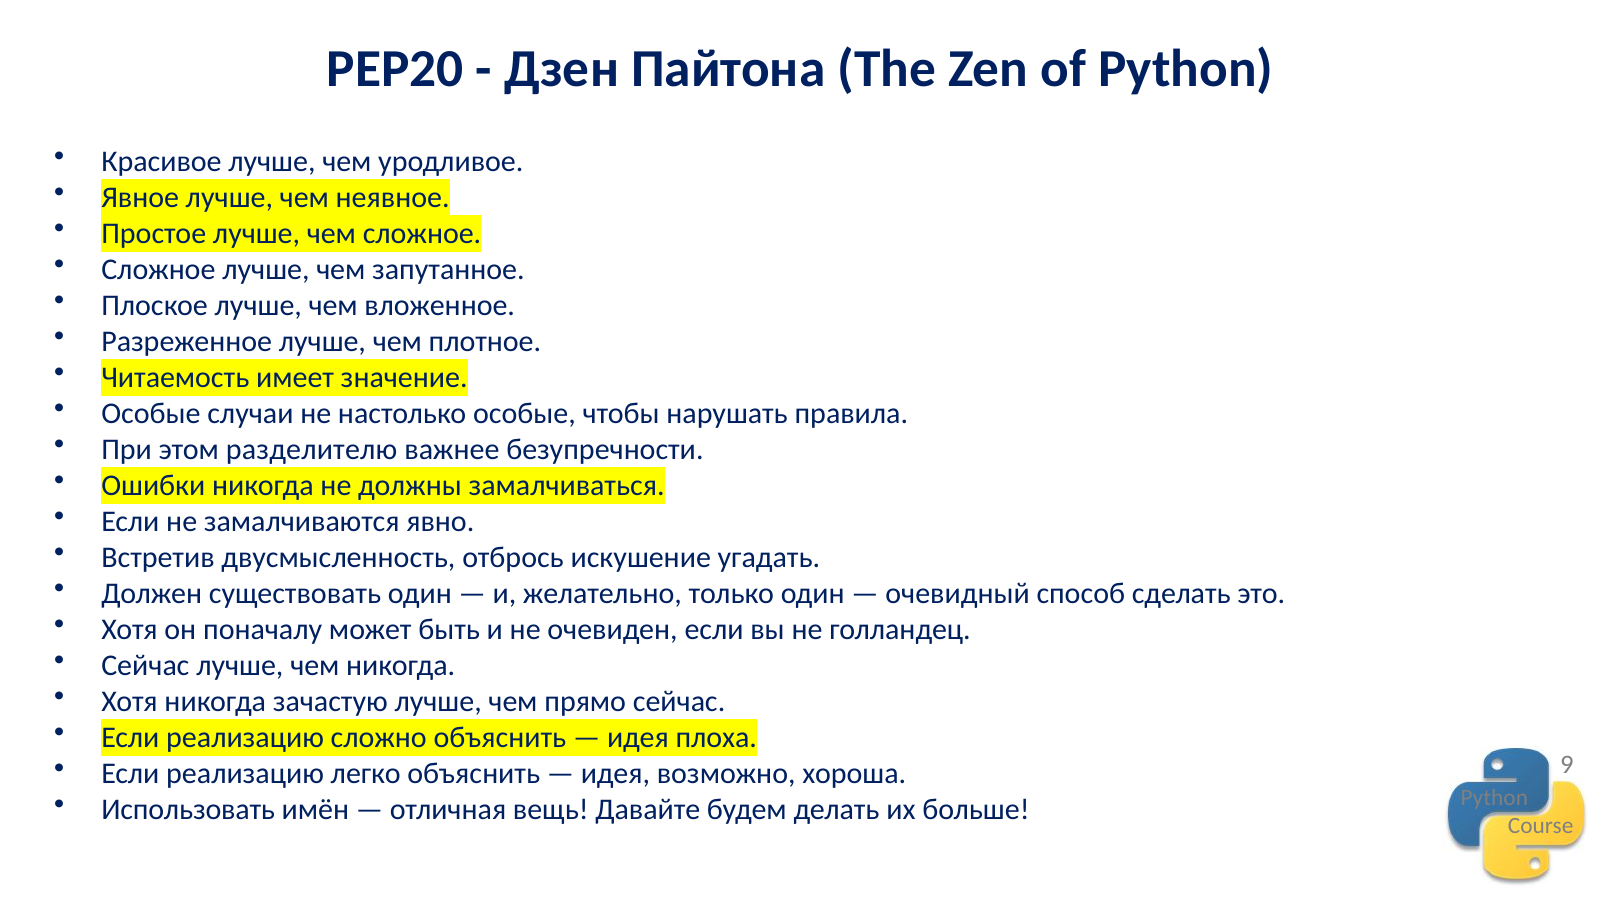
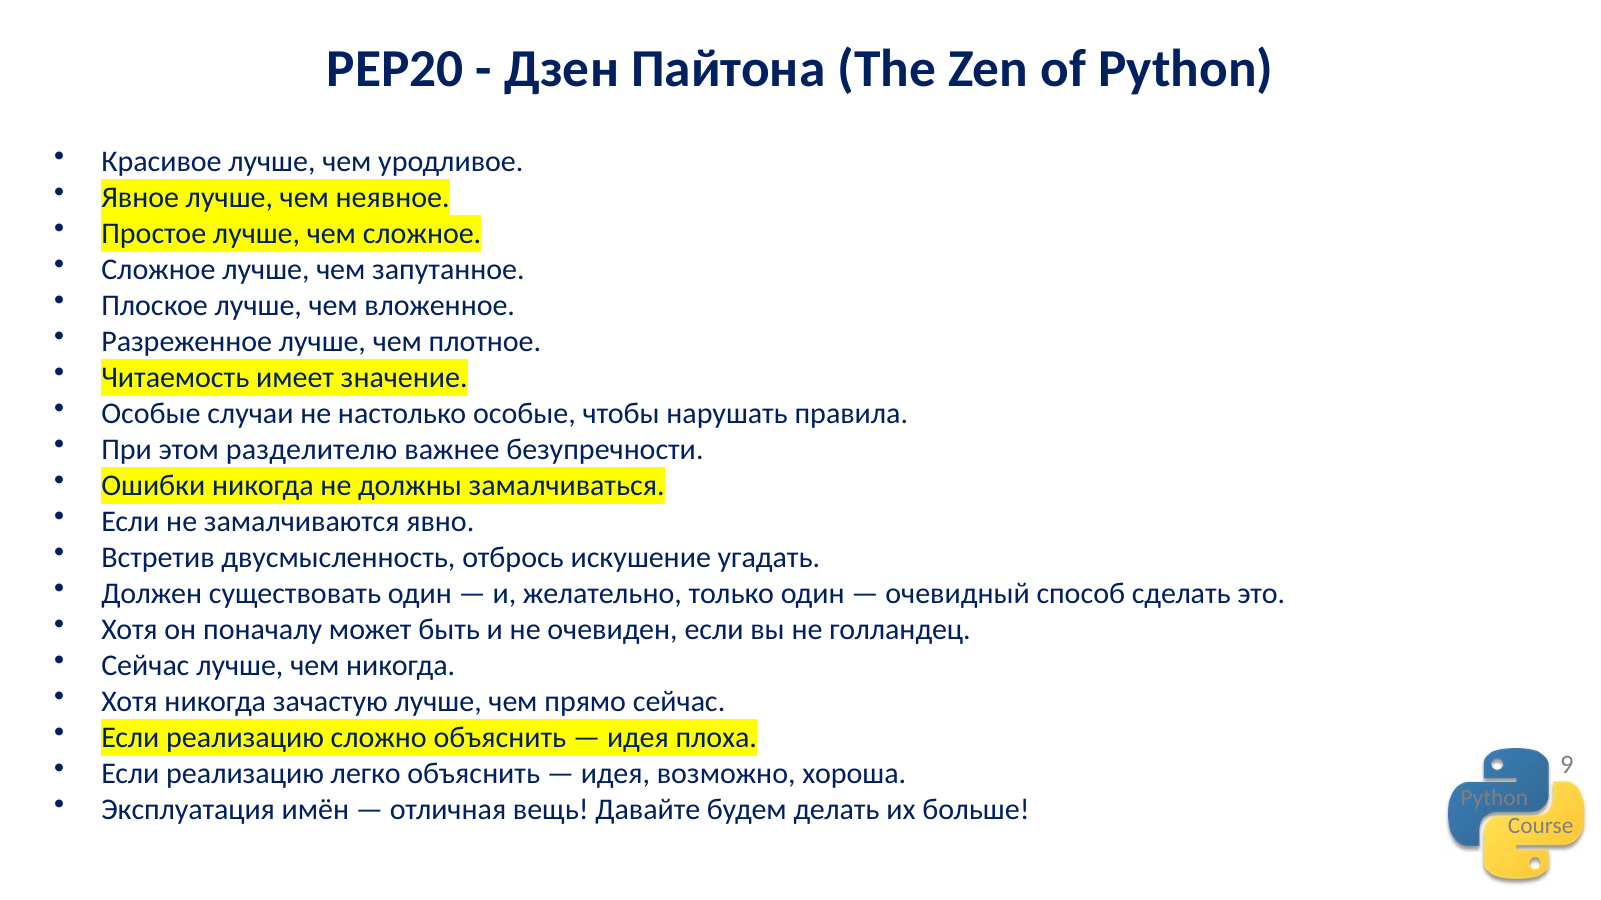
Использовать: Использовать -> Эксплуатация (188, 810)
